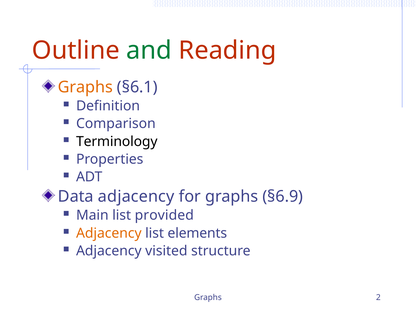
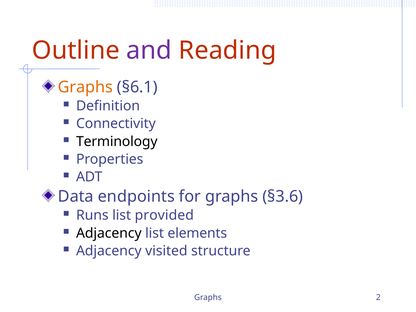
and colour: green -> purple (149, 50)
Comparison: Comparison -> Connectivity (116, 124)
Data adjacency: adjacency -> endpoints (136, 196)
§6.9: §6.9 -> §3.6 (283, 196)
Main: Main -> Runs (92, 215)
Adjacency colour: orange -> black (109, 233)
